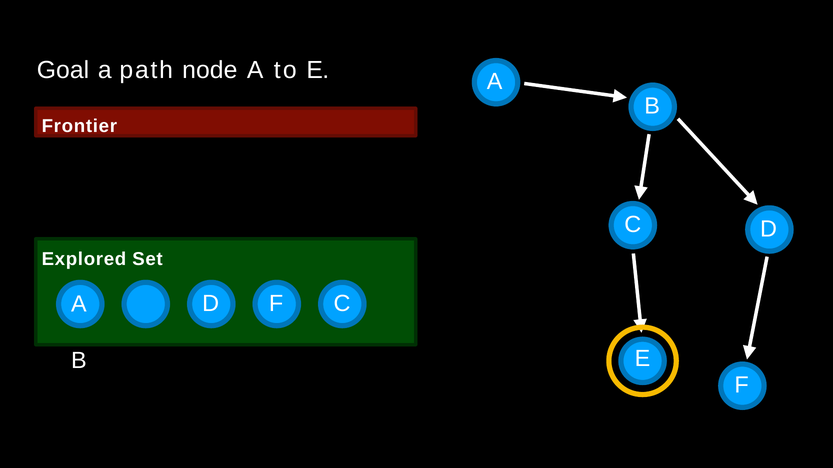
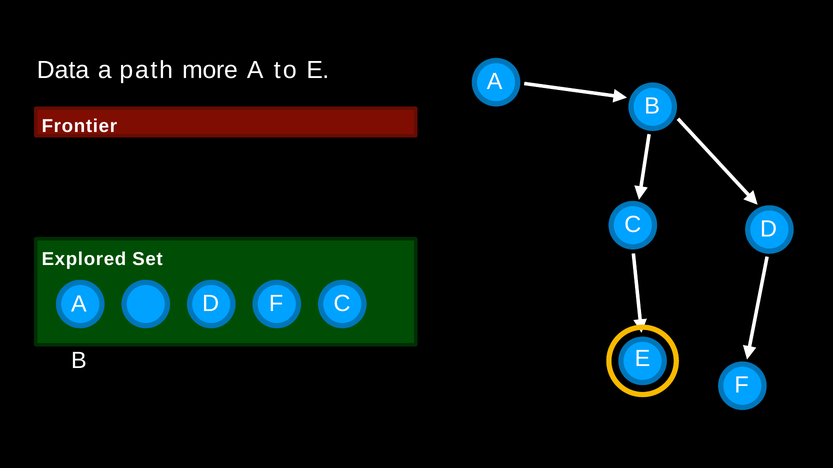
Goal: Goal -> Data (63, 70)
node: node -> more (210, 70)
